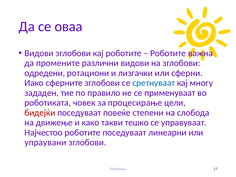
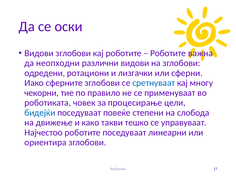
оваа: оваа -> оски (69, 26)
промените: промените -> неопходни (58, 63)
зададен: зададен -> чекорни (42, 93)
бидејќи colour: red -> blue (40, 113)
упраувани: упраувани -> ориентира (46, 142)
